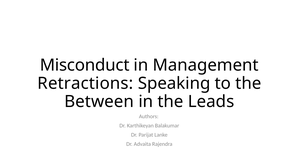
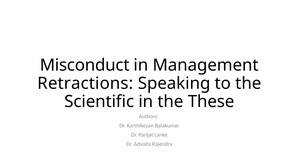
Between: Between -> Scientific (99, 102)
Leads: Leads -> These (211, 102)
